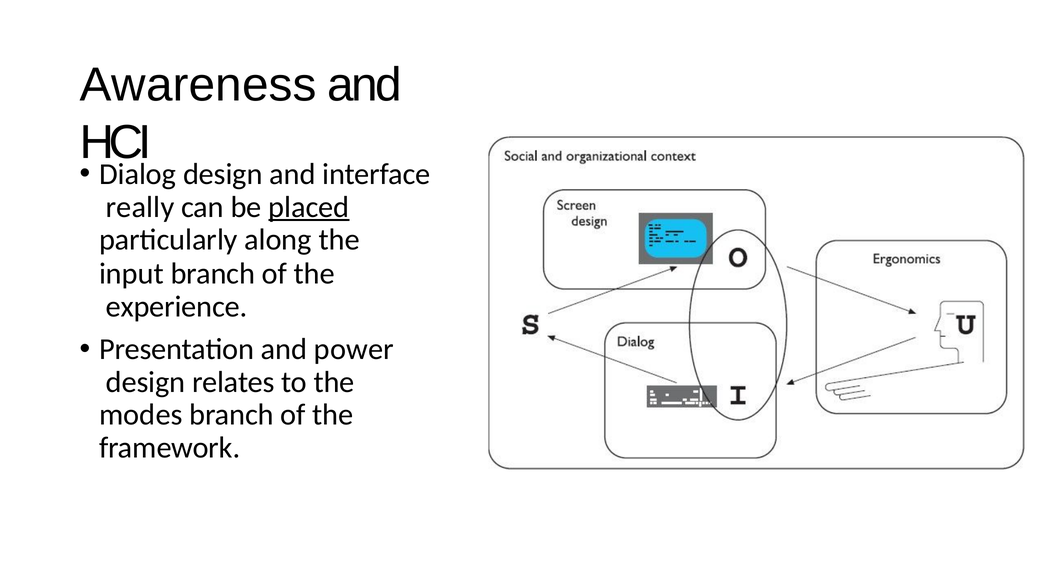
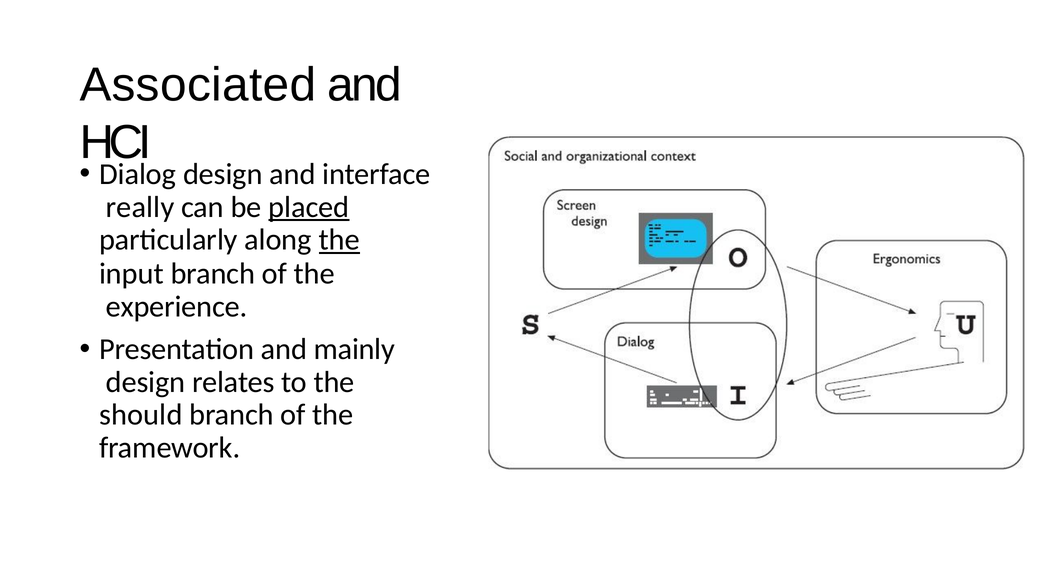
Awareness: Awareness -> Associated (198, 85)
the underline: none -> present (339, 240)
power: power -> mainly (354, 350)
modes: modes -> should (141, 415)
